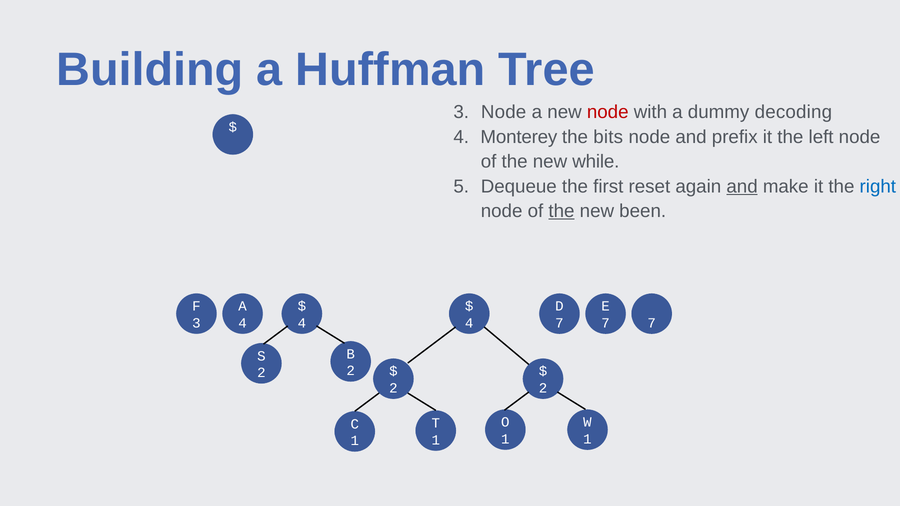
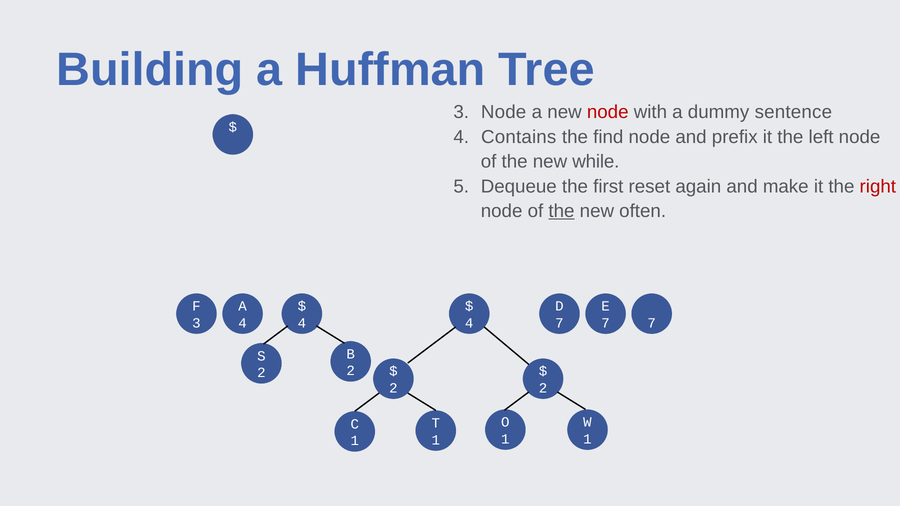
decoding: decoding -> sentence (793, 112)
Monterey: Monterey -> Contains (519, 137)
bits: bits -> find (608, 137)
and underline: present -> none (742, 186)
right colour: blue -> red (878, 186)
been: been -> often (643, 211)
